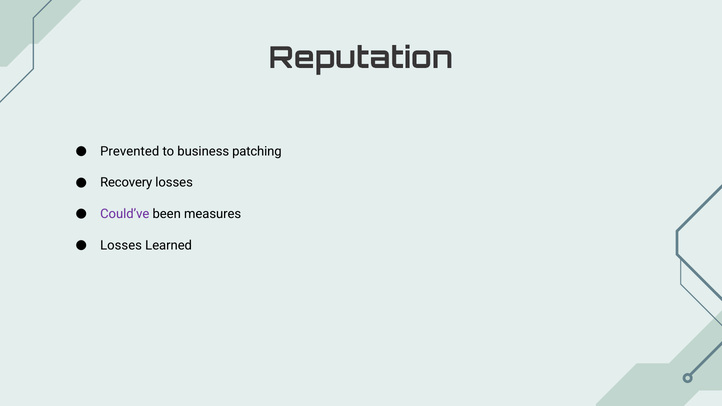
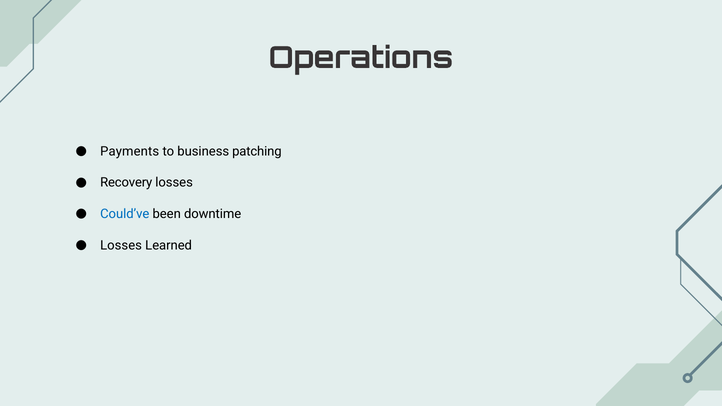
Reputation: Reputation -> Operations (361, 58)
Prevented: Prevented -> Payments (130, 151)
Could’ve colour: purple -> blue (125, 214)
measures: measures -> downtime (213, 214)
